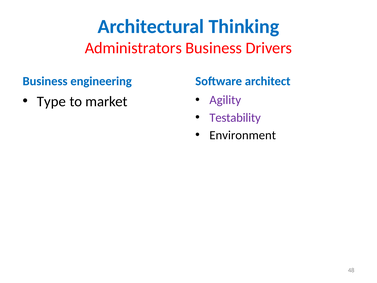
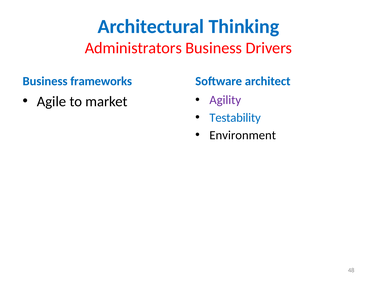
engineering: engineering -> frameworks (101, 81)
Type: Type -> Agile (51, 101)
Testability colour: purple -> blue (235, 118)
